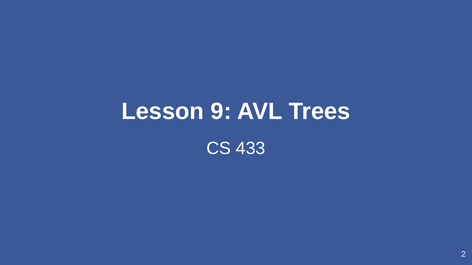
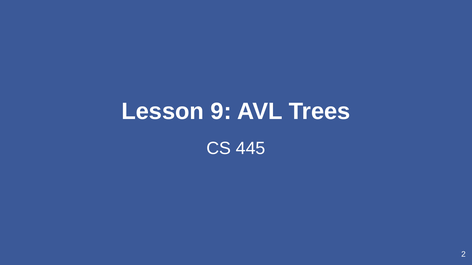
433: 433 -> 445 (251, 149)
